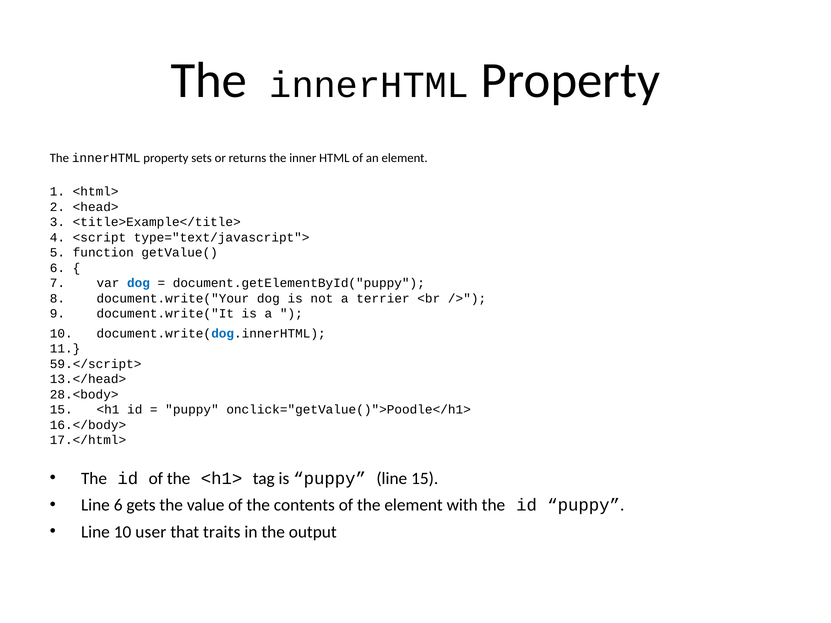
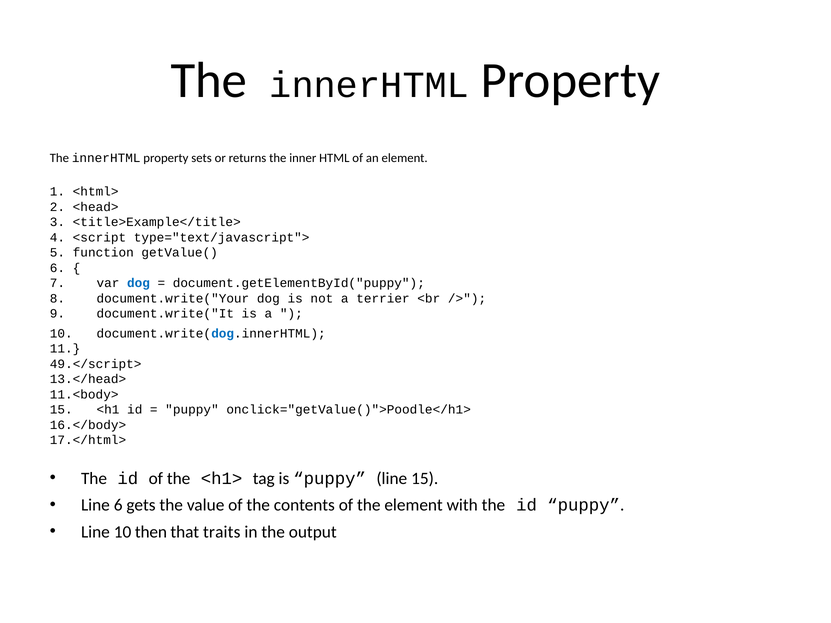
59.</script>: 59.</script> -> 49.</script> (96, 364)
28.<body>: 28.<body> -> 11.<body> (84, 395)
user: user -> then (151, 532)
